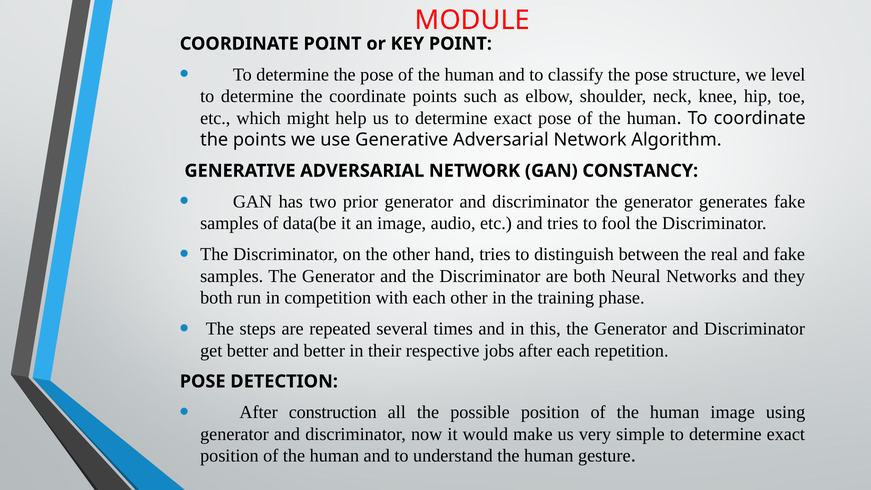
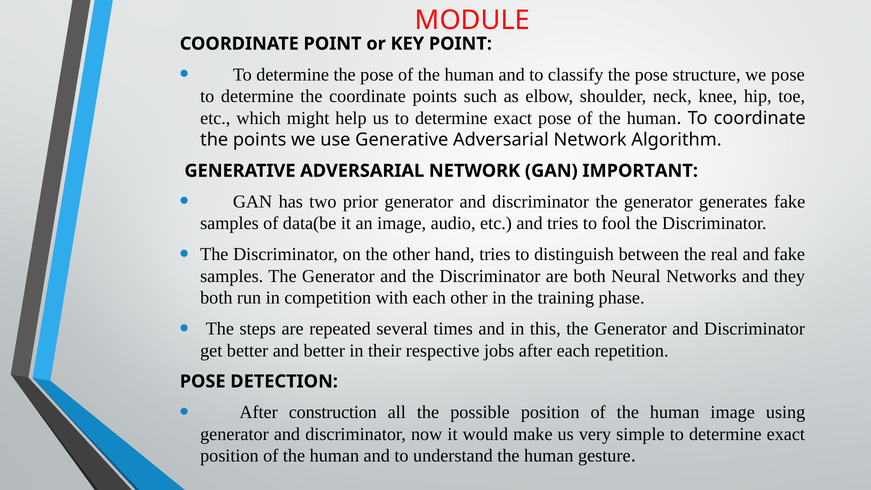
we level: level -> pose (788, 75)
CONSTANCY: CONSTANCY -> IMPORTANT (640, 171)
